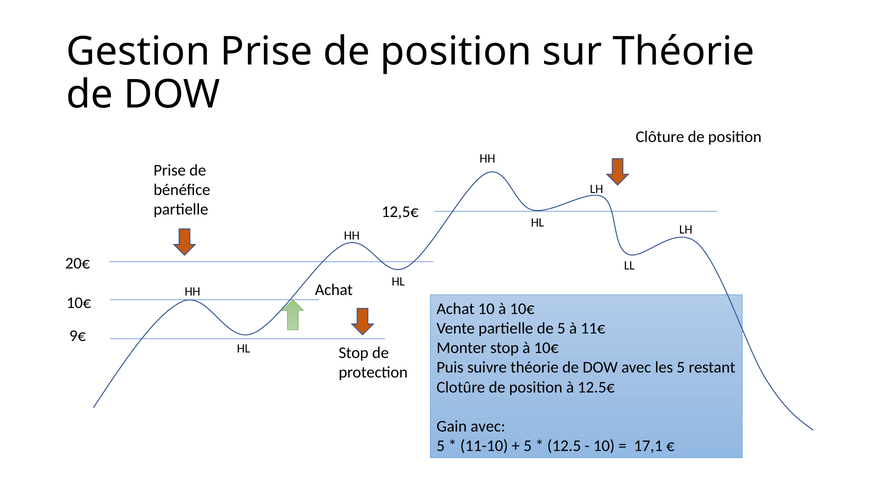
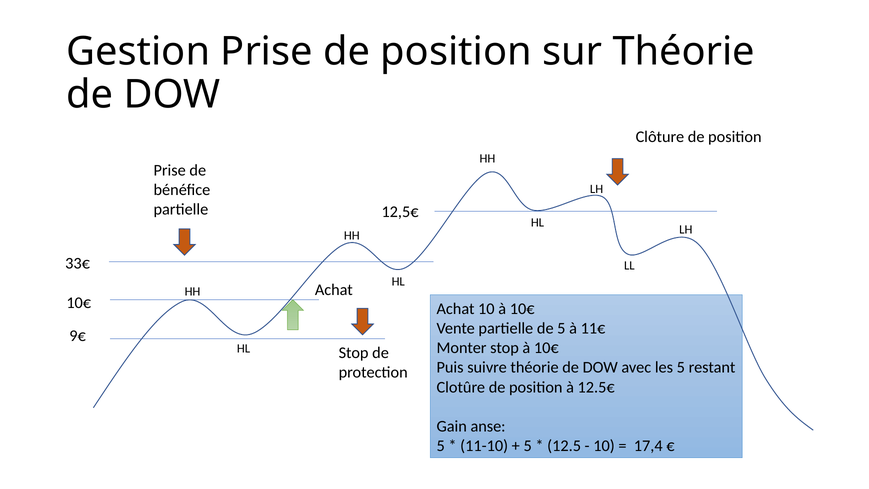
20€: 20€ -> 33€ (78, 263)
Gain avec: avec -> anse (488, 426)
17,1: 17,1 -> 17,4 (648, 446)
